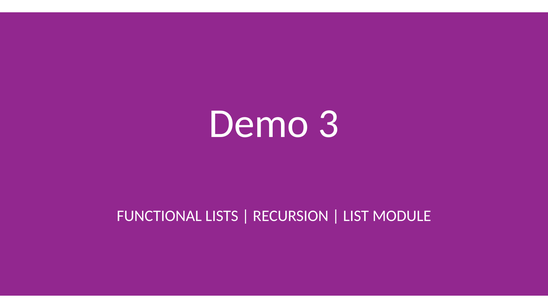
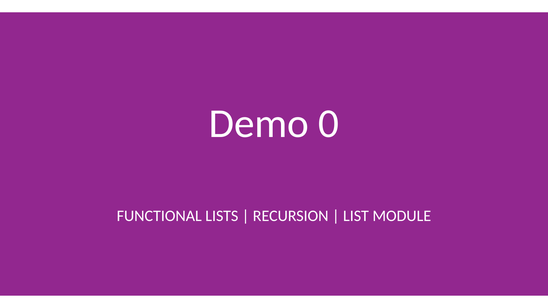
3: 3 -> 0 (329, 124)
